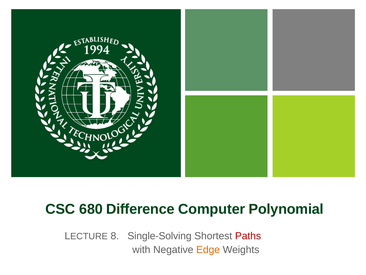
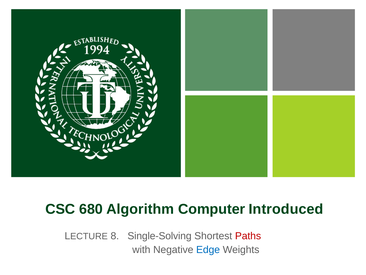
Difference: Difference -> Algorithm (140, 209)
Polynomial: Polynomial -> Introduced (286, 209)
Edge colour: orange -> blue (208, 249)
